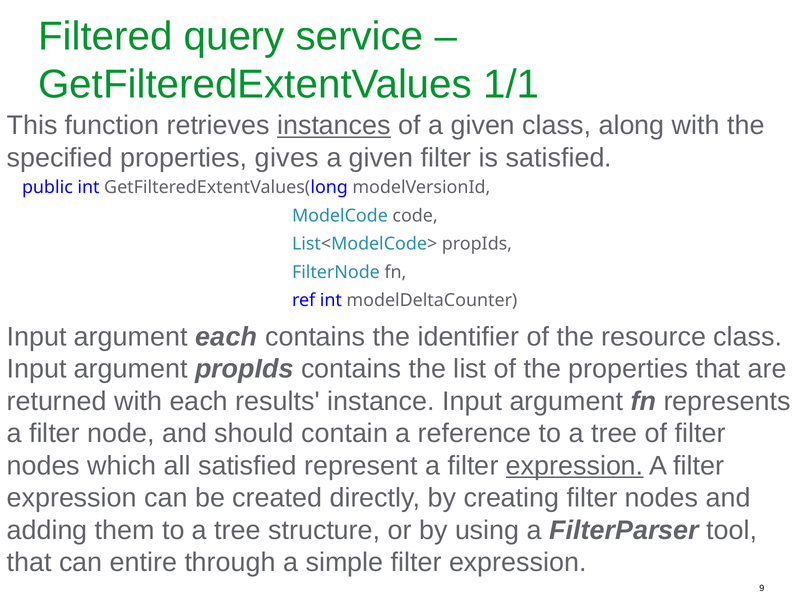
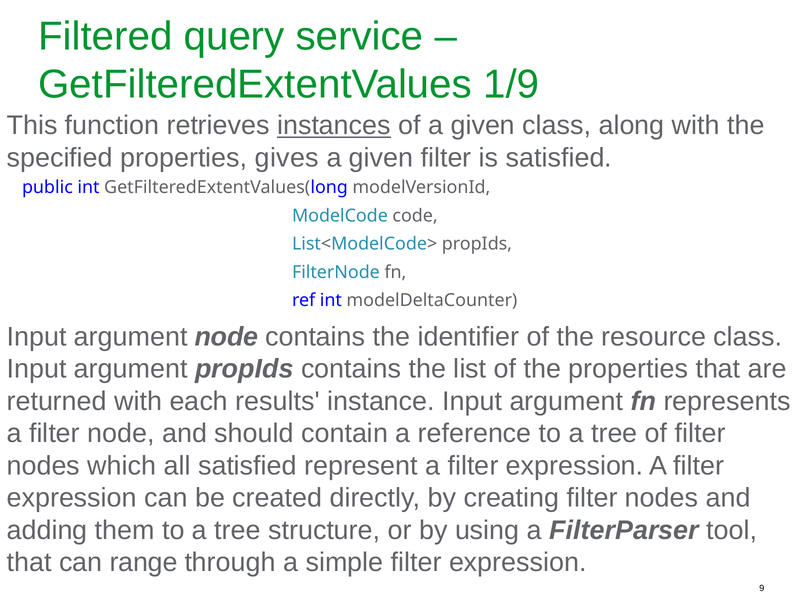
1/1: 1/1 -> 1/9 (511, 85)
argument each: each -> node (227, 337)
expression underline: present -> none (575, 466)
entire: entire -> range (144, 563)
